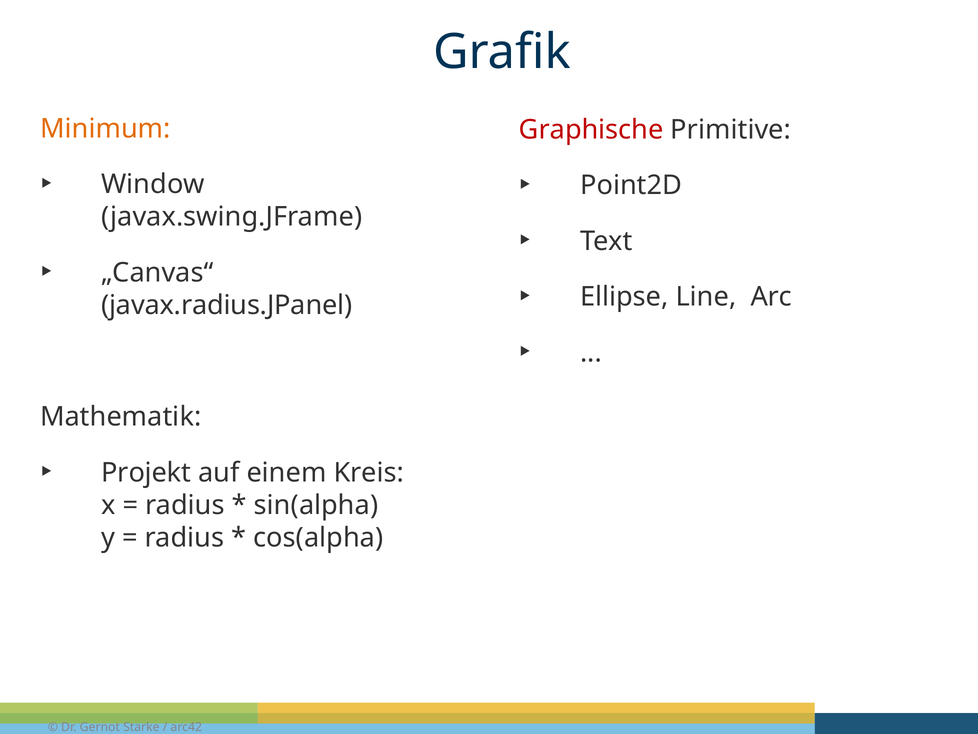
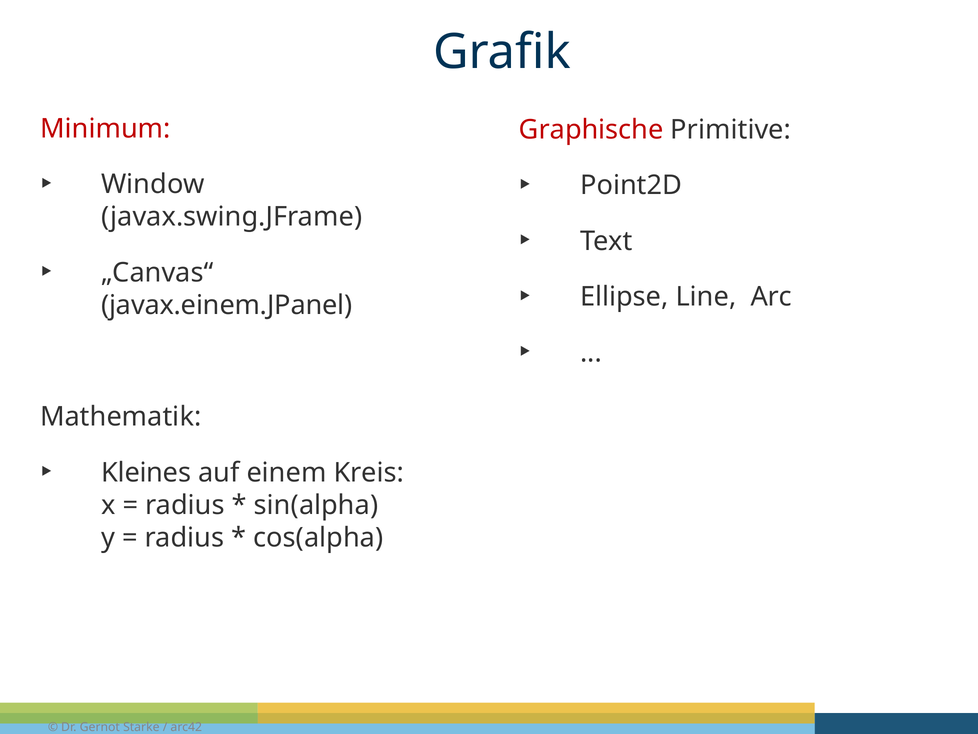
Minimum colour: orange -> red (105, 129)
javax.radius.JPanel: javax.radius.JPanel -> javax.einem.JPanel (227, 305)
Projekt: Projekt -> Kleines (146, 472)
